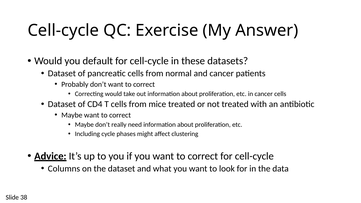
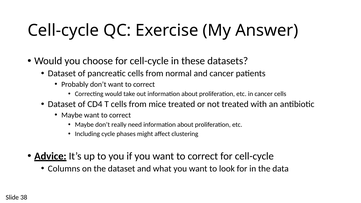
default: default -> choose (98, 61)
